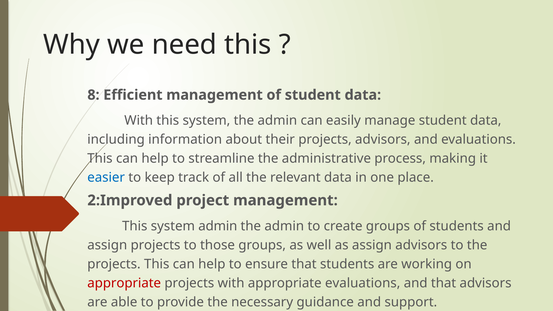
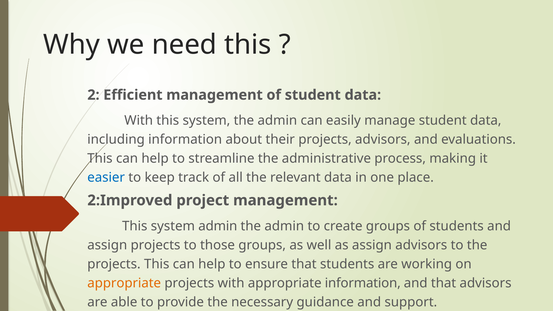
8: 8 -> 2 (93, 95)
appropriate colour: red -> orange (124, 283)
appropriate evaluations: evaluations -> information (363, 283)
